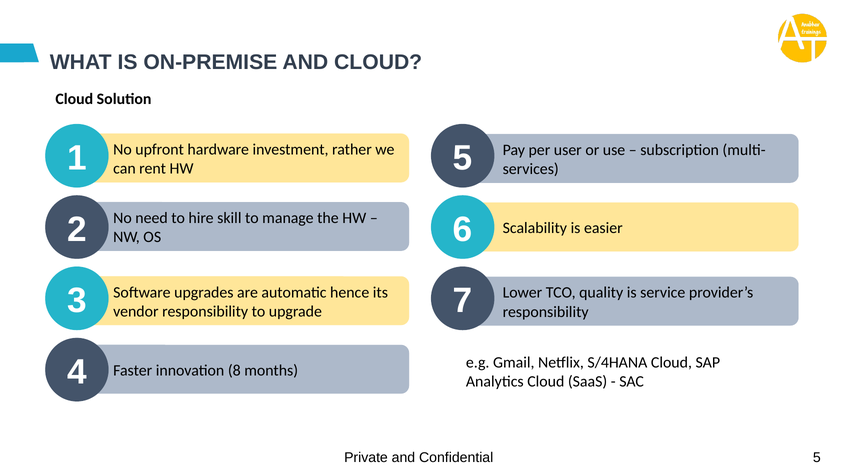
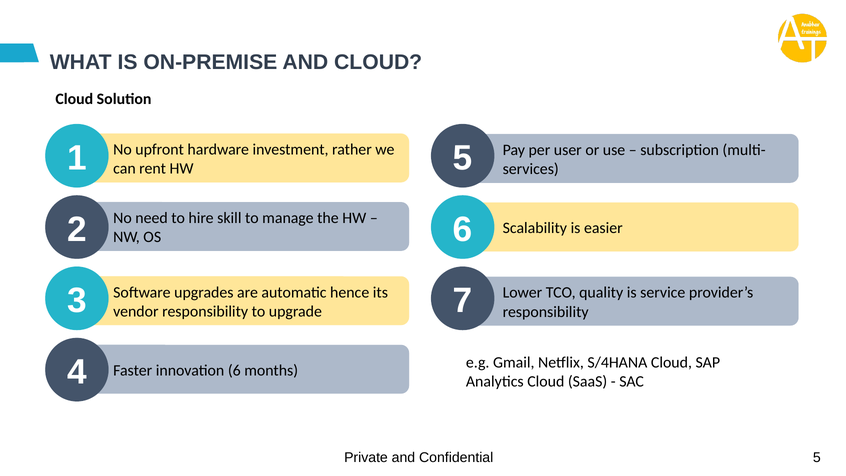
innovation 8: 8 -> 6 (234, 370)
